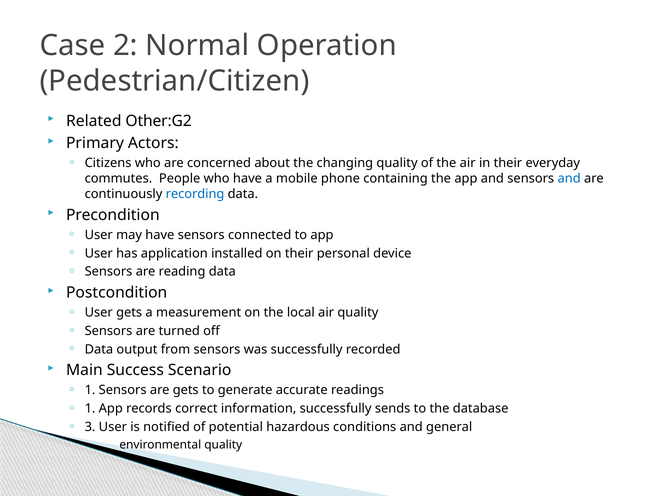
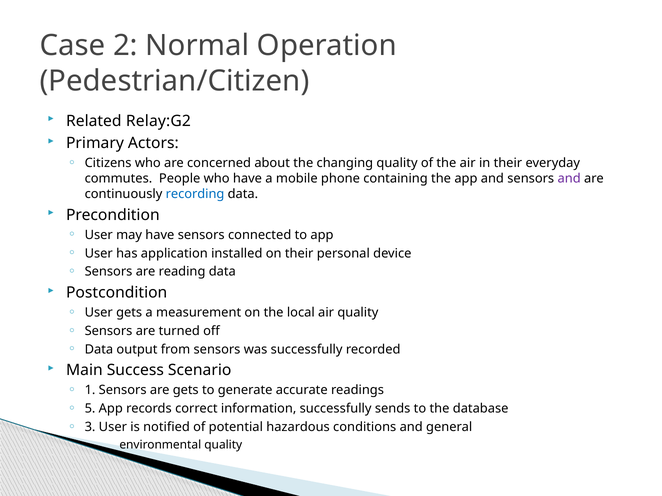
Other:G2: Other:G2 -> Relay:G2 (158, 121)
and colour: blue -> purple (569, 179)
1: 1 -> 5 (90, 409)
